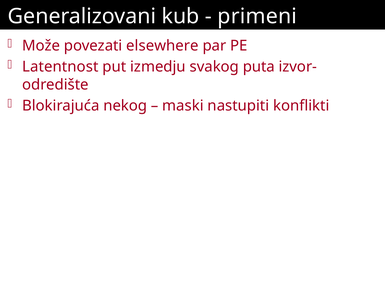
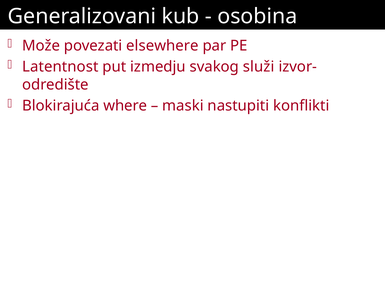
primeni: primeni -> osobina (257, 16)
puta: puta -> služi (259, 67)
nekog: nekog -> where (125, 106)
